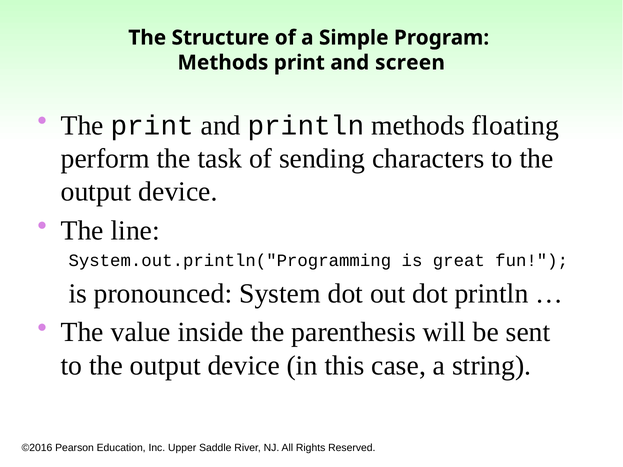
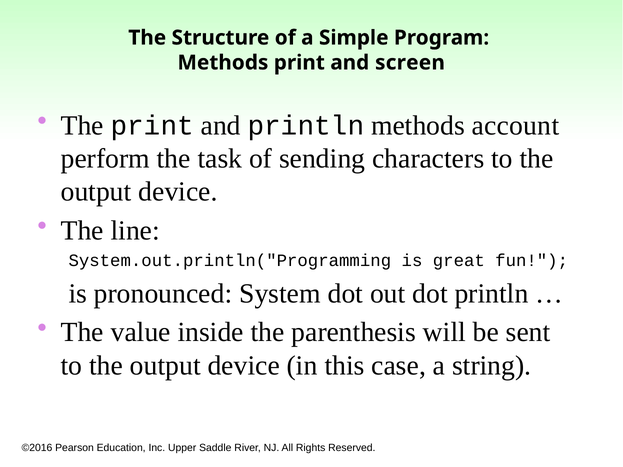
floating: floating -> account (516, 125)
